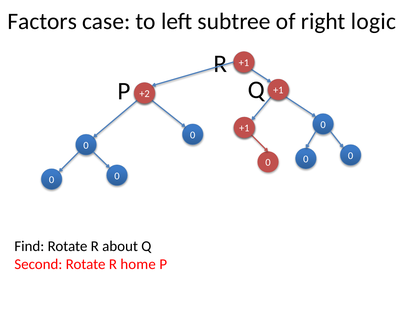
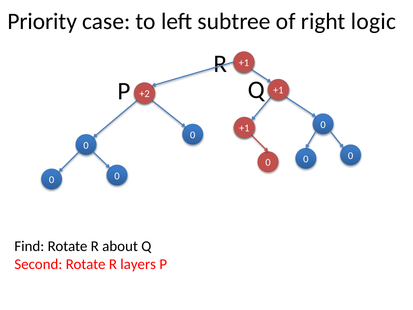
Factors: Factors -> Priority (42, 21)
home: home -> layers (138, 264)
